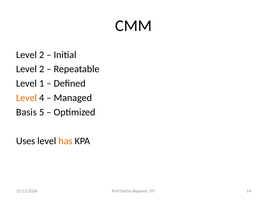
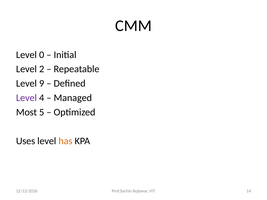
2: 2 -> 0 (42, 55)
1: 1 -> 9 (42, 84)
Level colour: orange -> purple (26, 98)
Basis: Basis -> Most (26, 112)
